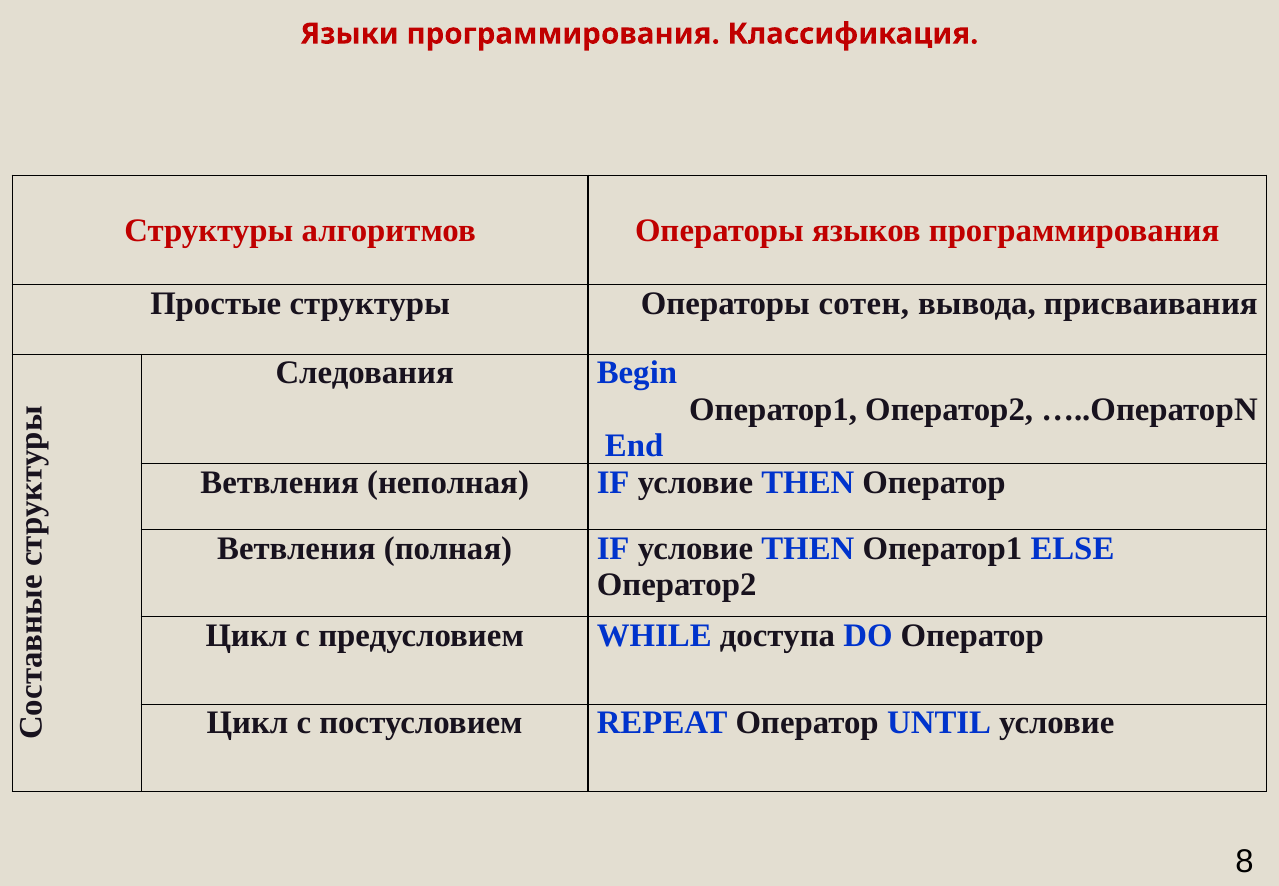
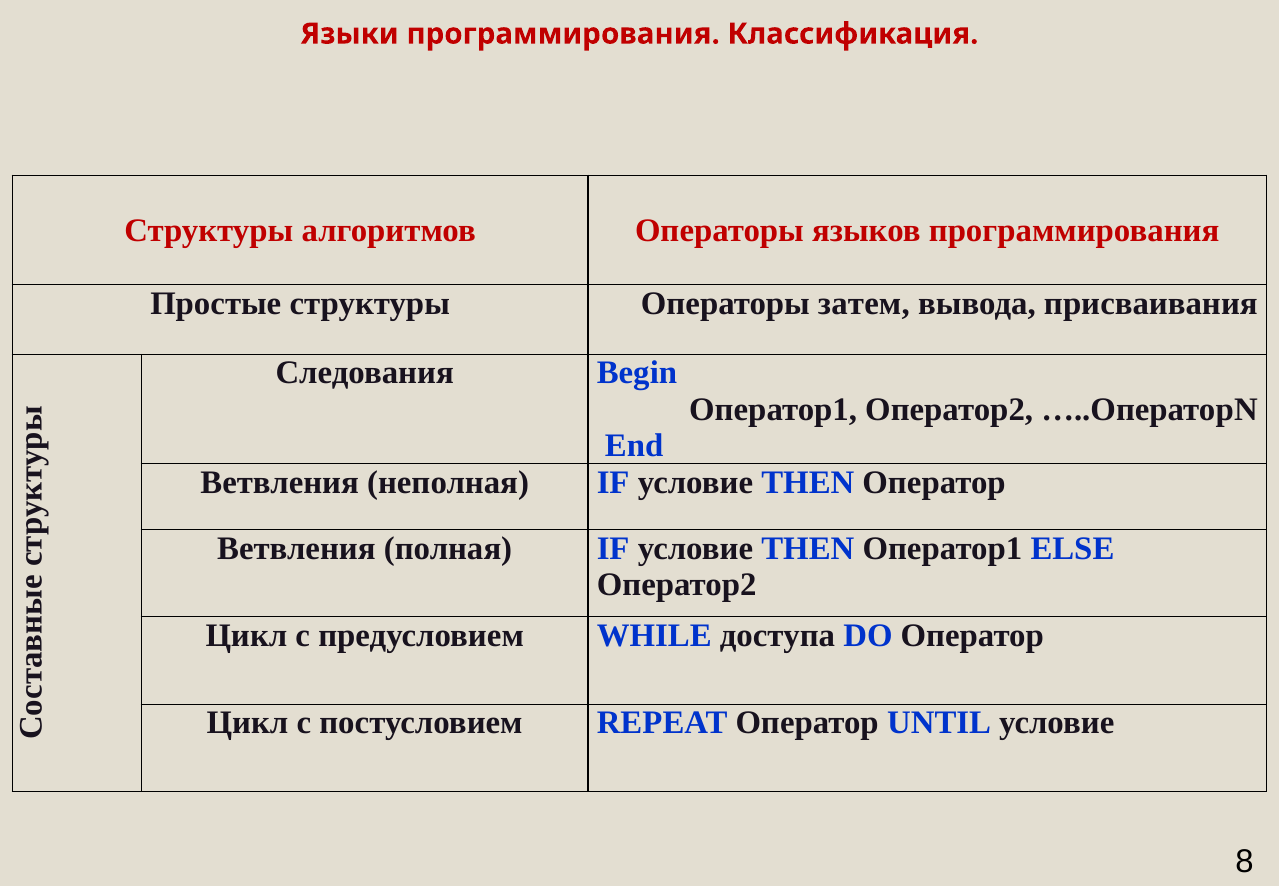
сотен: сотен -> затем (864, 303)
